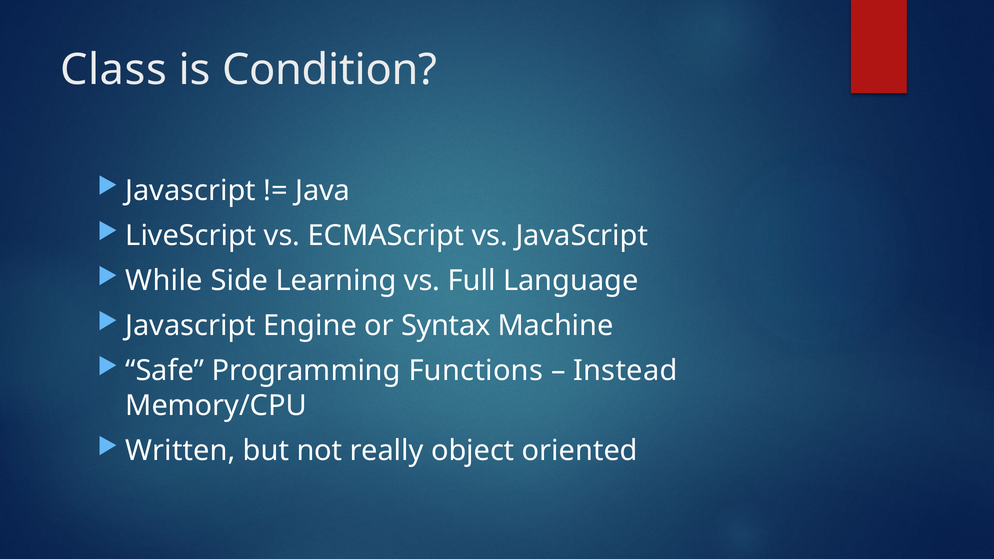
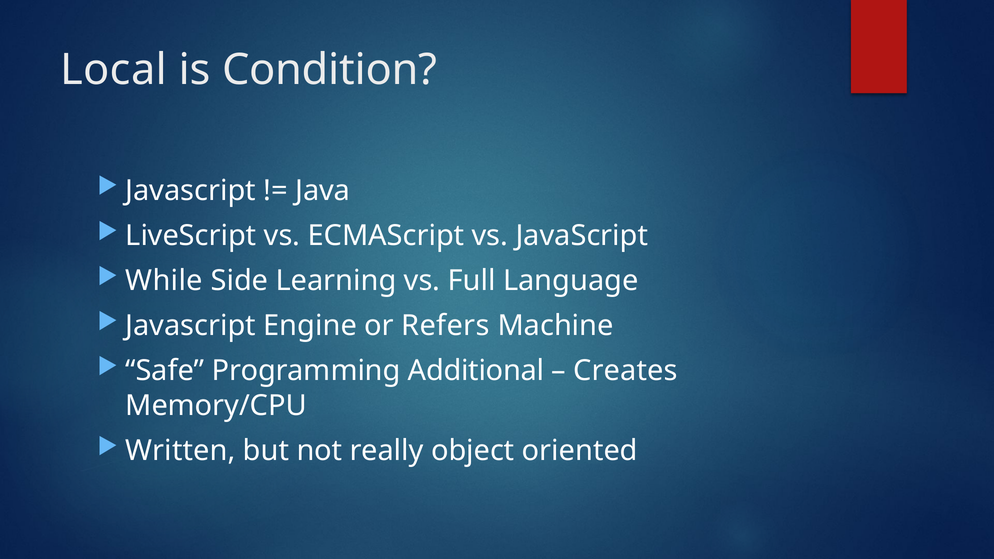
Class: Class -> Local (114, 70)
Syntax: Syntax -> Refers (446, 326)
Functions: Functions -> Additional (476, 371)
Instead: Instead -> Creates (625, 371)
